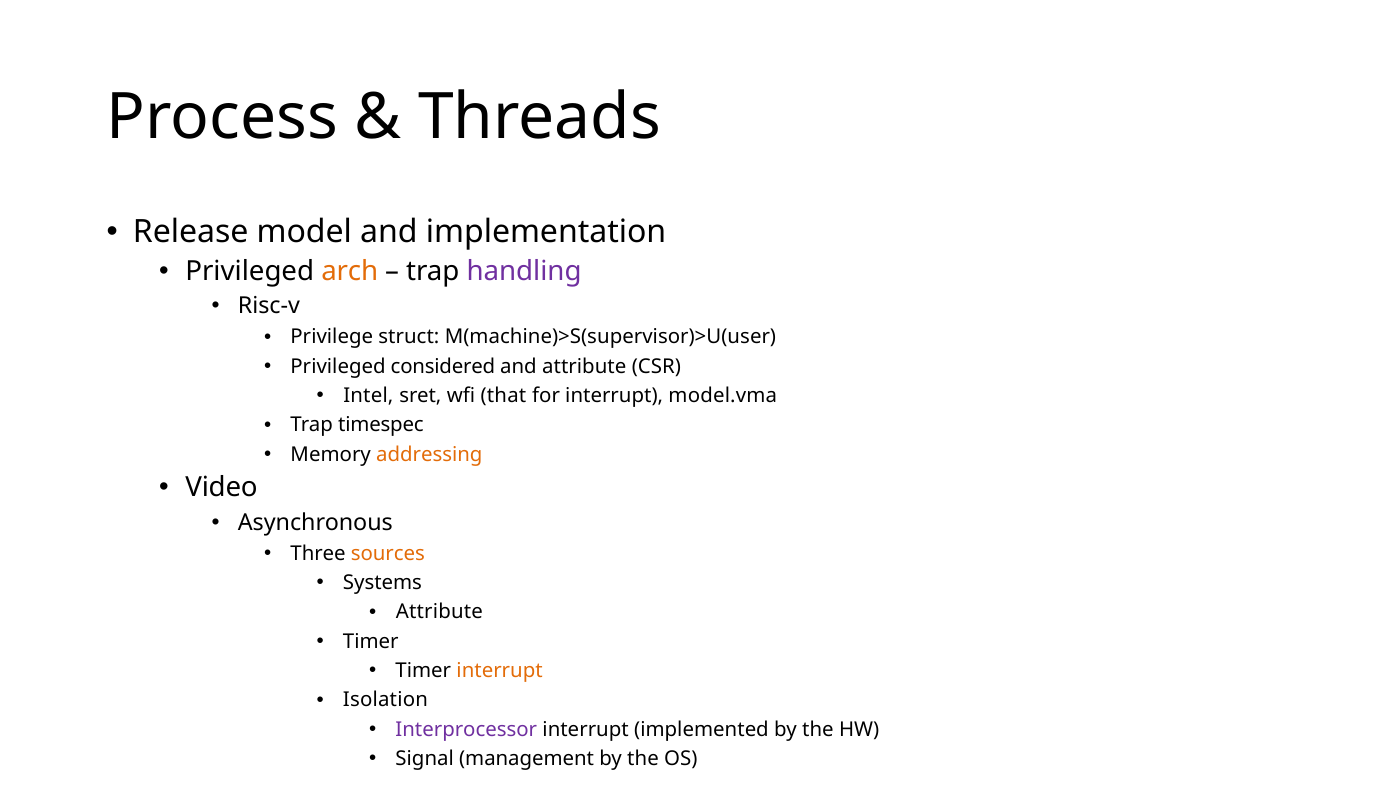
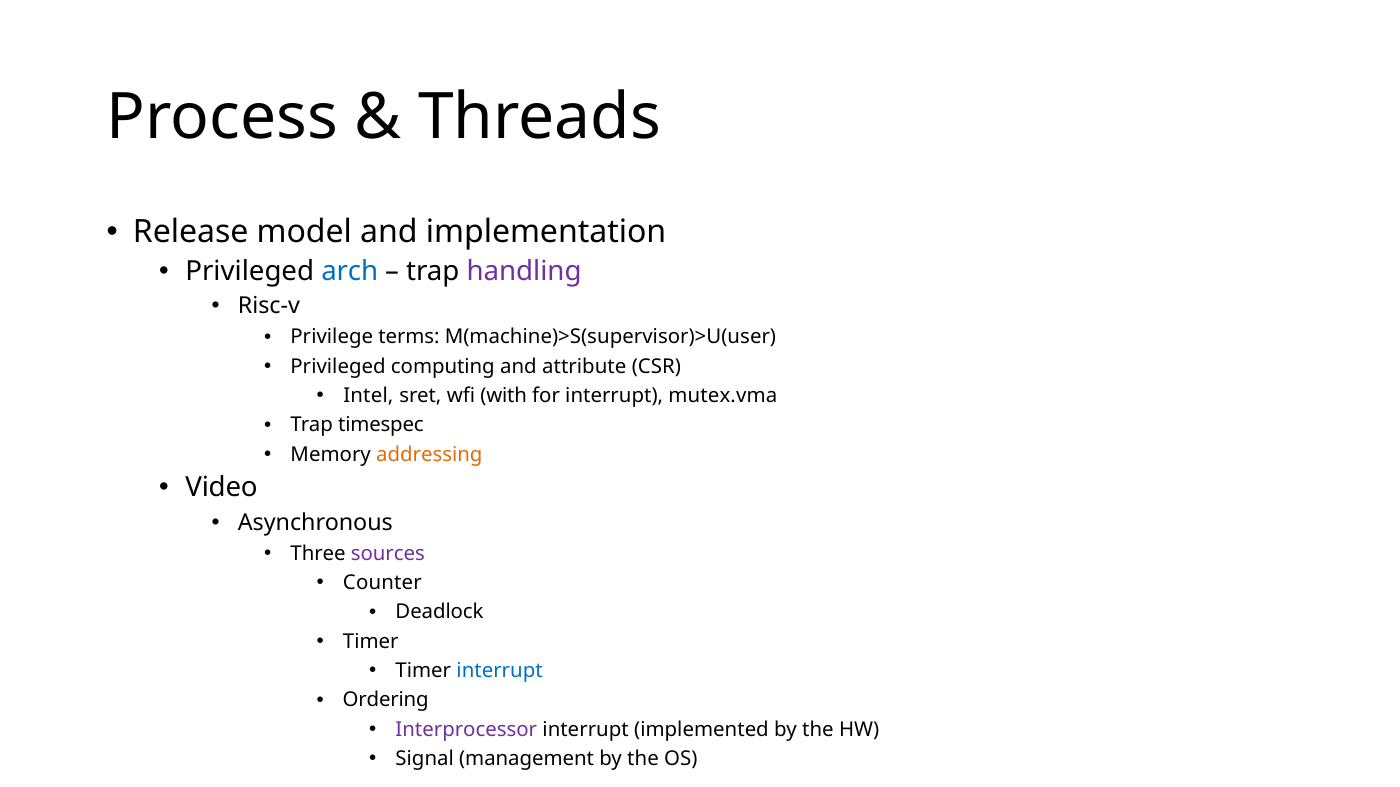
arch colour: orange -> blue (350, 272)
struct: struct -> terms (409, 337)
considered: considered -> computing (443, 367)
that: that -> with (504, 396)
model.vma: model.vma -> mutex.vma (723, 396)
sources colour: orange -> purple (388, 554)
Systems: Systems -> Counter (382, 583)
Attribute: Attribute -> Deadlock (440, 612)
interrupt colour: orange -> blue (500, 671)
Isolation: Isolation -> Ordering (386, 701)
